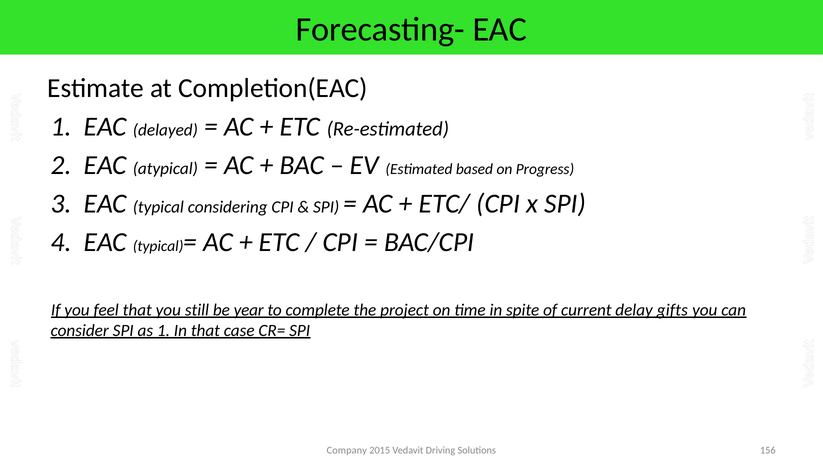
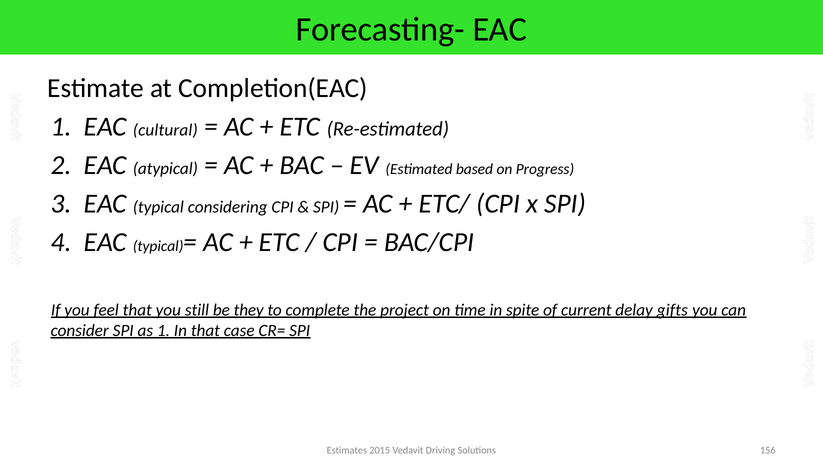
delayed: delayed -> cultural (165, 130)
year: year -> they (249, 310)
Company: Company -> Estimates (347, 450)
